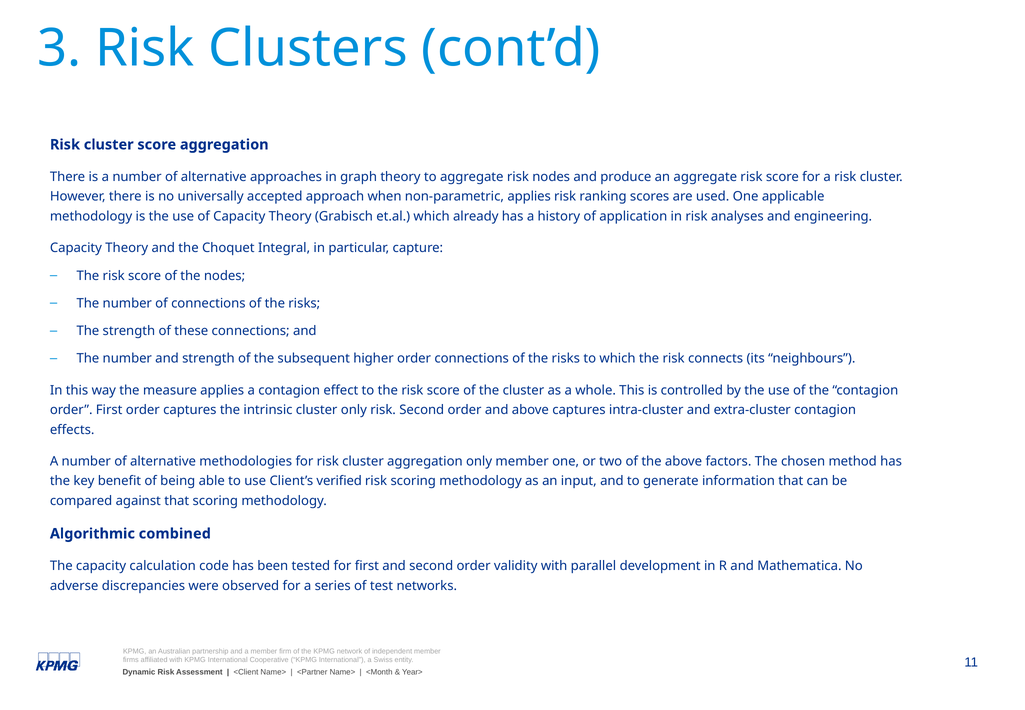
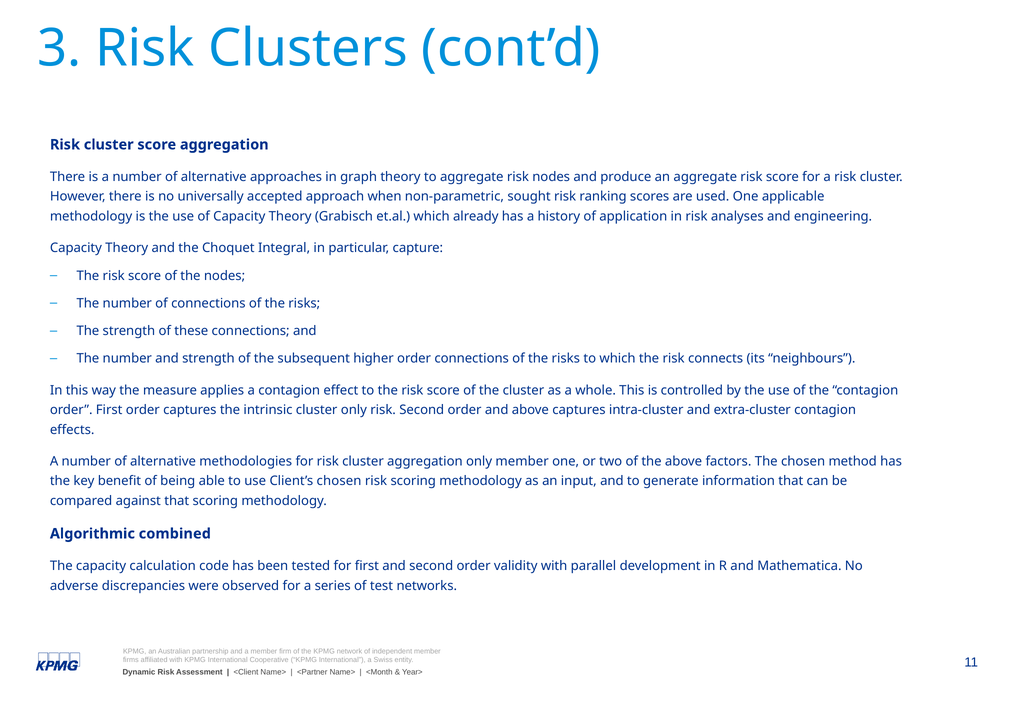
non-parametric applies: applies -> sought (529, 197)
Client’s verified: verified -> chosen (339, 481)
